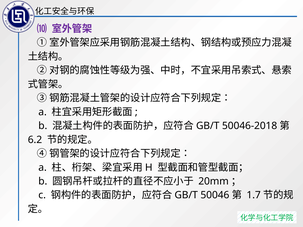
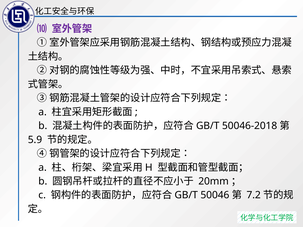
6.2: 6.2 -> 5.9 (35, 140)
1.7: 1.7 -> 7.2 (254, 195)
